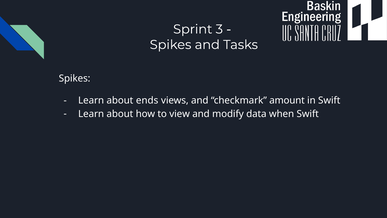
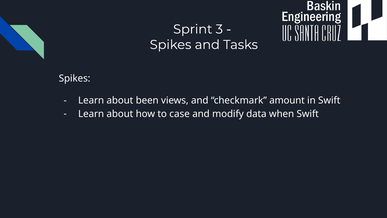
ends: ends -> been (147, 100)
view: view -> case (180, 114)
